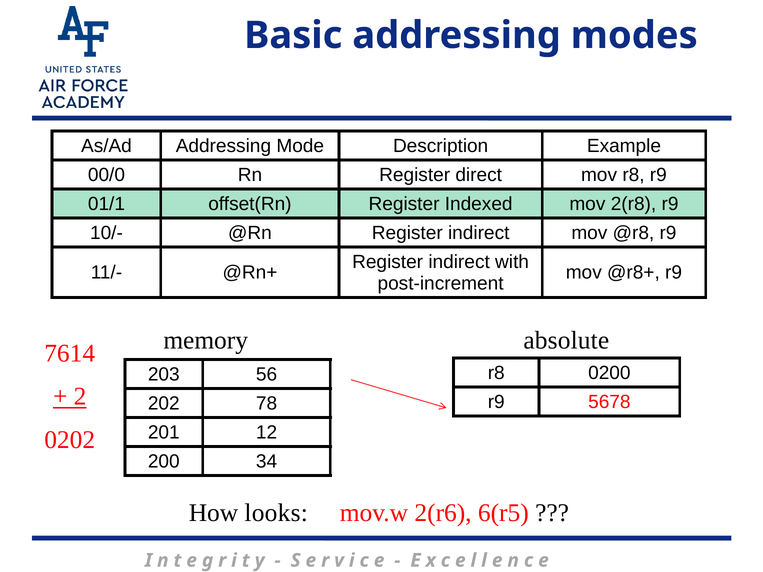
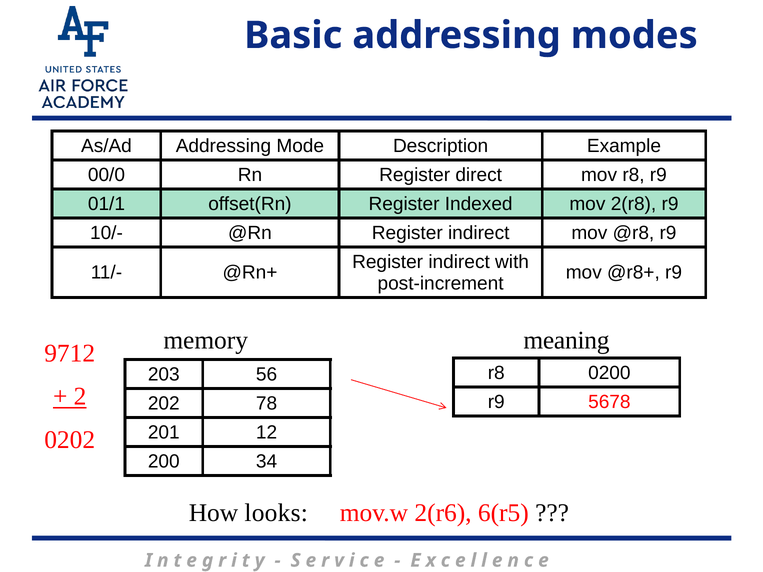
absolute: absolute -> meaning (566, 340)
7614: 7614 -> 9712 (70, 353)
